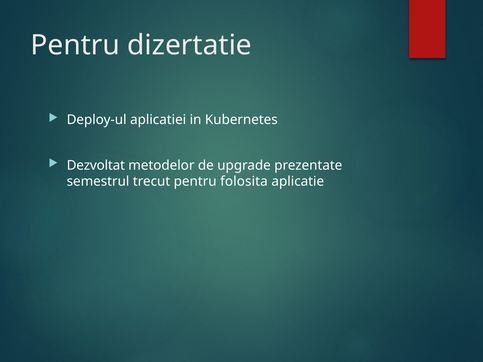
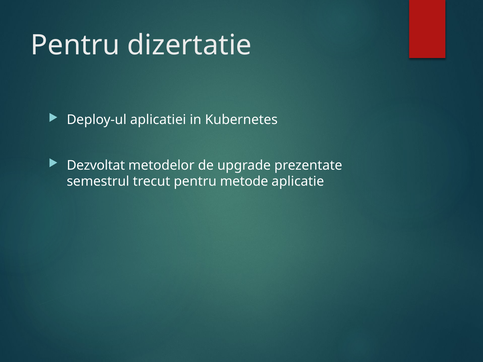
folosita: folosita -> metode (244, 182)
